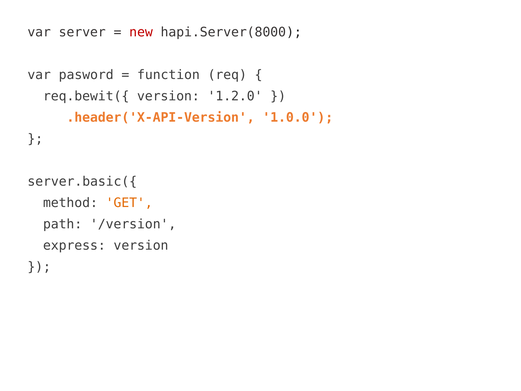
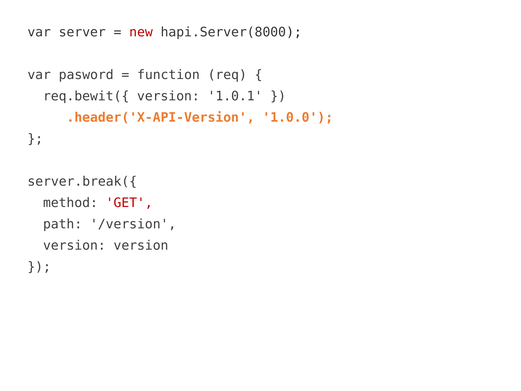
1.2.0: 1.2.0 -> 1.0.1 (235, 96)
server.basic({: server.basic({ -> server.break({ (82, 181)
GET colour: orange -> red (129, 203)
express: express -> version (74, 245)
